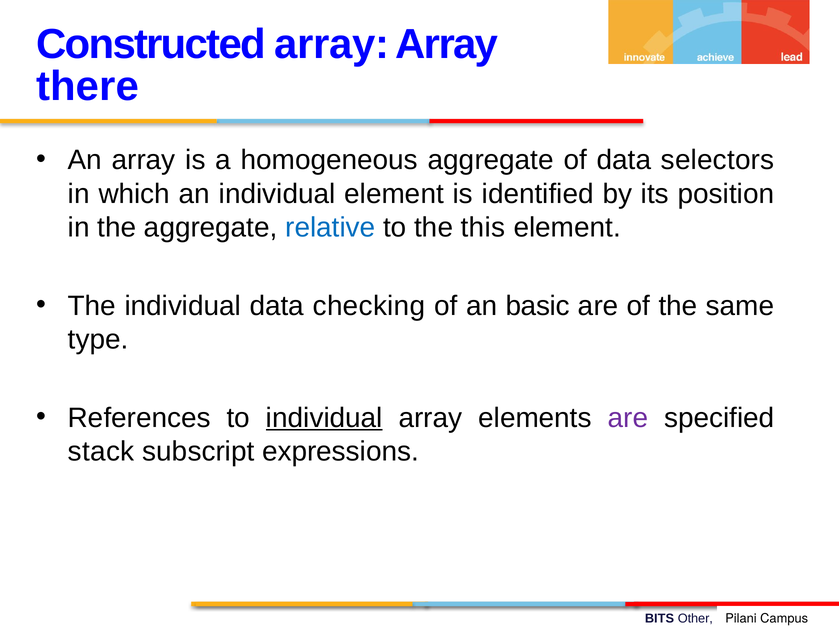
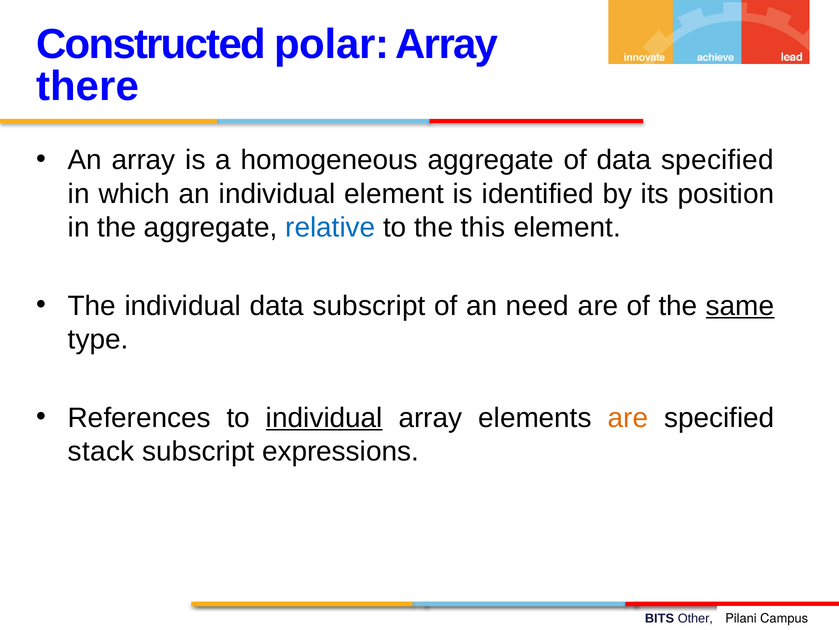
Constructed array: array -> polar (332, 44)
data selectors: selectors -> specified (718, 160)
data checking: checking -> subscript (369, 305)
basic: basic -> need (537, 305)
same underline: none -> present (740, 305)
are colour: purple -> orange (628, 417)
